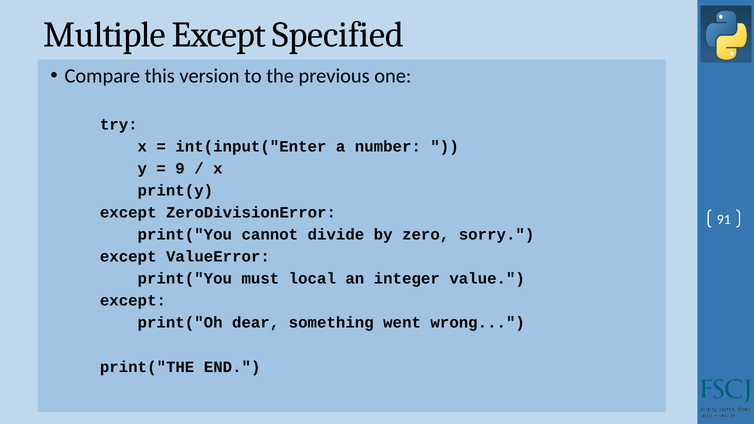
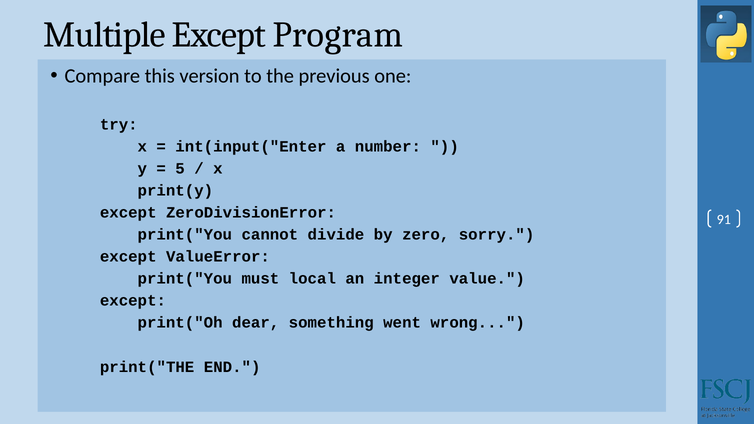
Specified: Specified -> Program (338, 35)
9: 9 -> 5 (180, 169)
